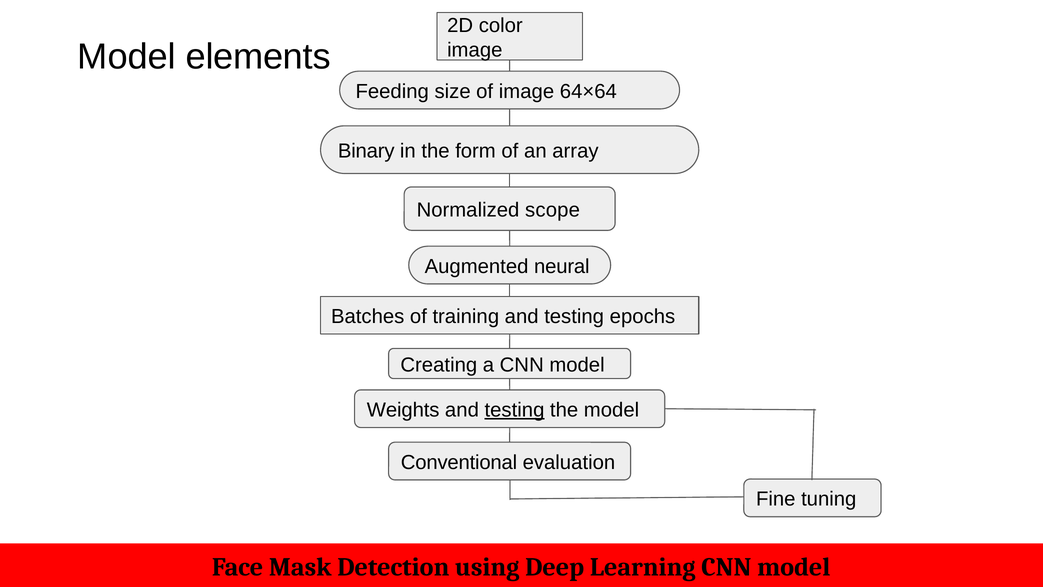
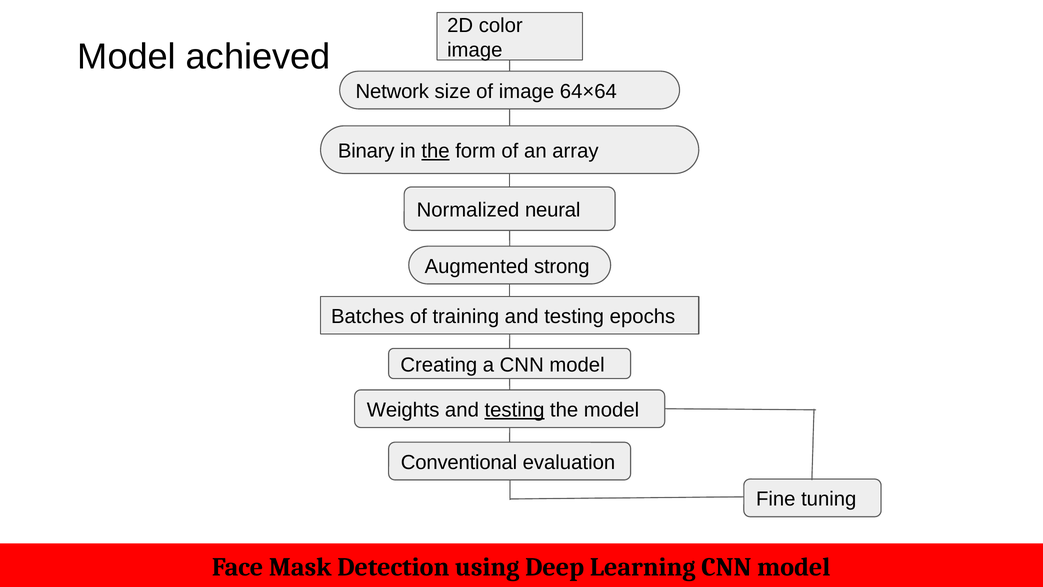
elements: elements -> achieved (258, 57)
Feeding: Feeding -> Network (392, 91)
the underline: none -> present (436, 151)
scope: scope -> neural (553, 210)
neural: neural -> strong (562, 266)
